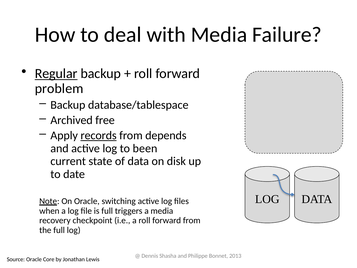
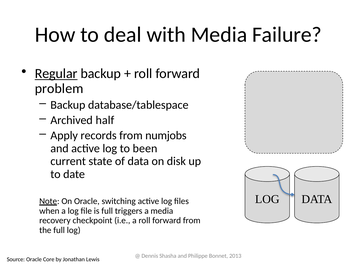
free: free -> half (105, 120)
records underline: present -> none (99, 135)
depends: depends -> numjobs (166, 135)
